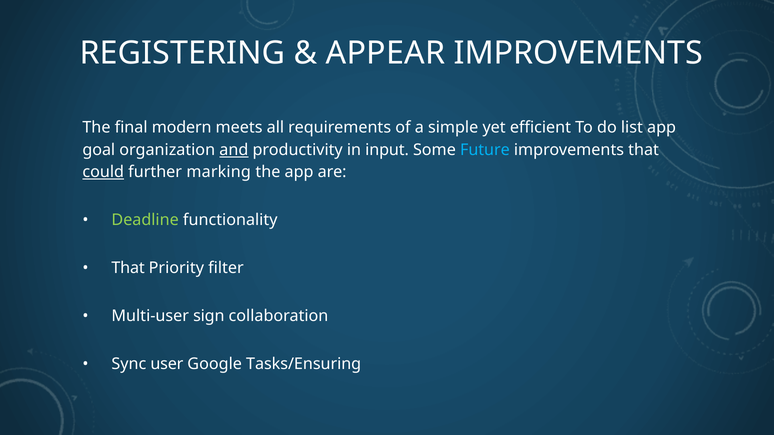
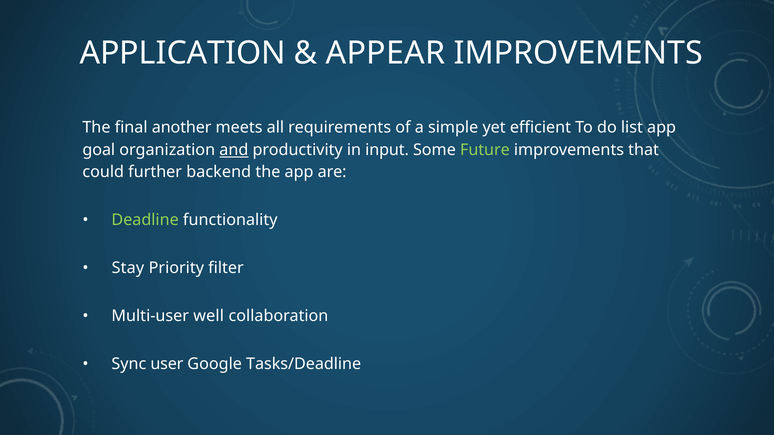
REGISTERING: REGISTERING -> APPLICATION (183, 53)
modern: modern -> another (182, 128)
Future colour: light blue -> light green (485, 150)
could underline: present -> none (103, 172)
marking: marking -> backend (219, 172)
That: That -> Stay (128, 268)
sign: sign -> well (209, 316)
Tasks/Ensuring: Tasks/Ensuring -> Tasks/Deadline (304, 364)
